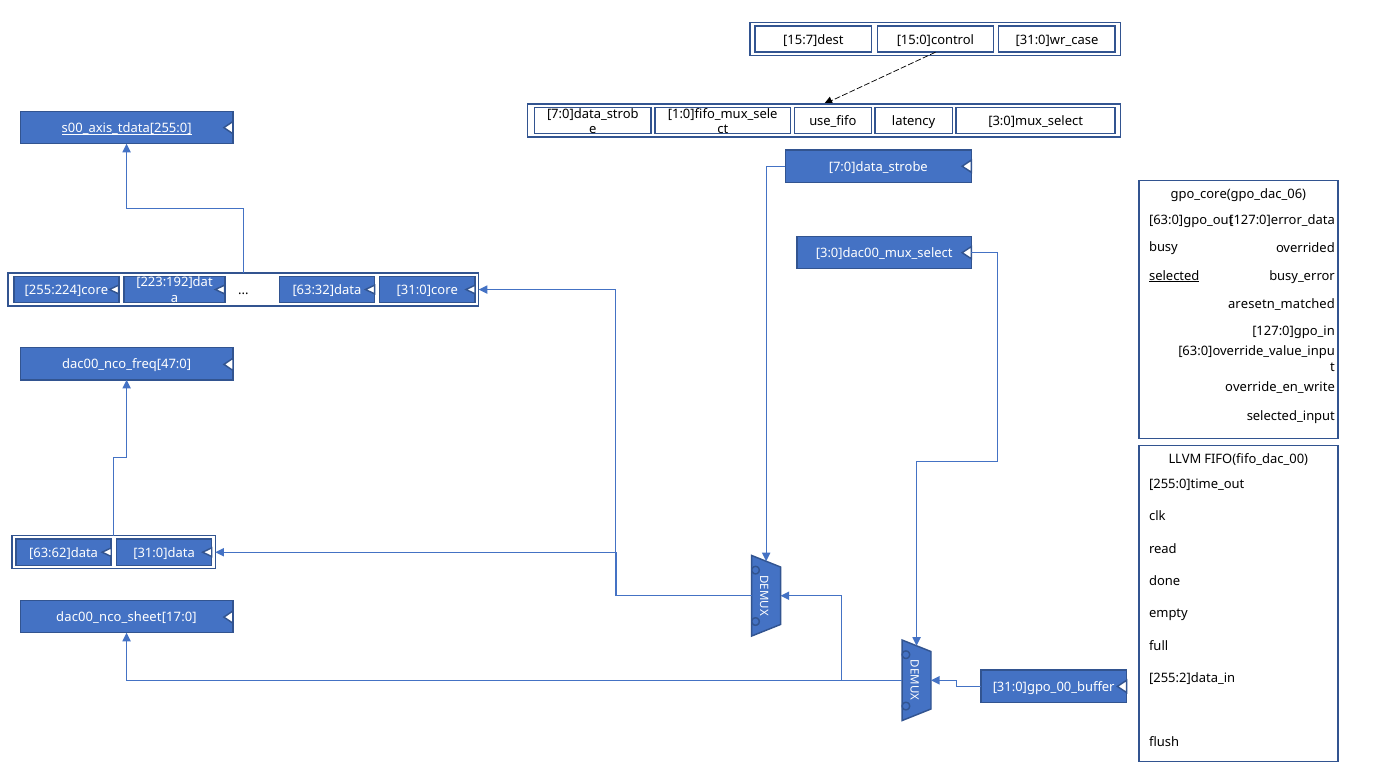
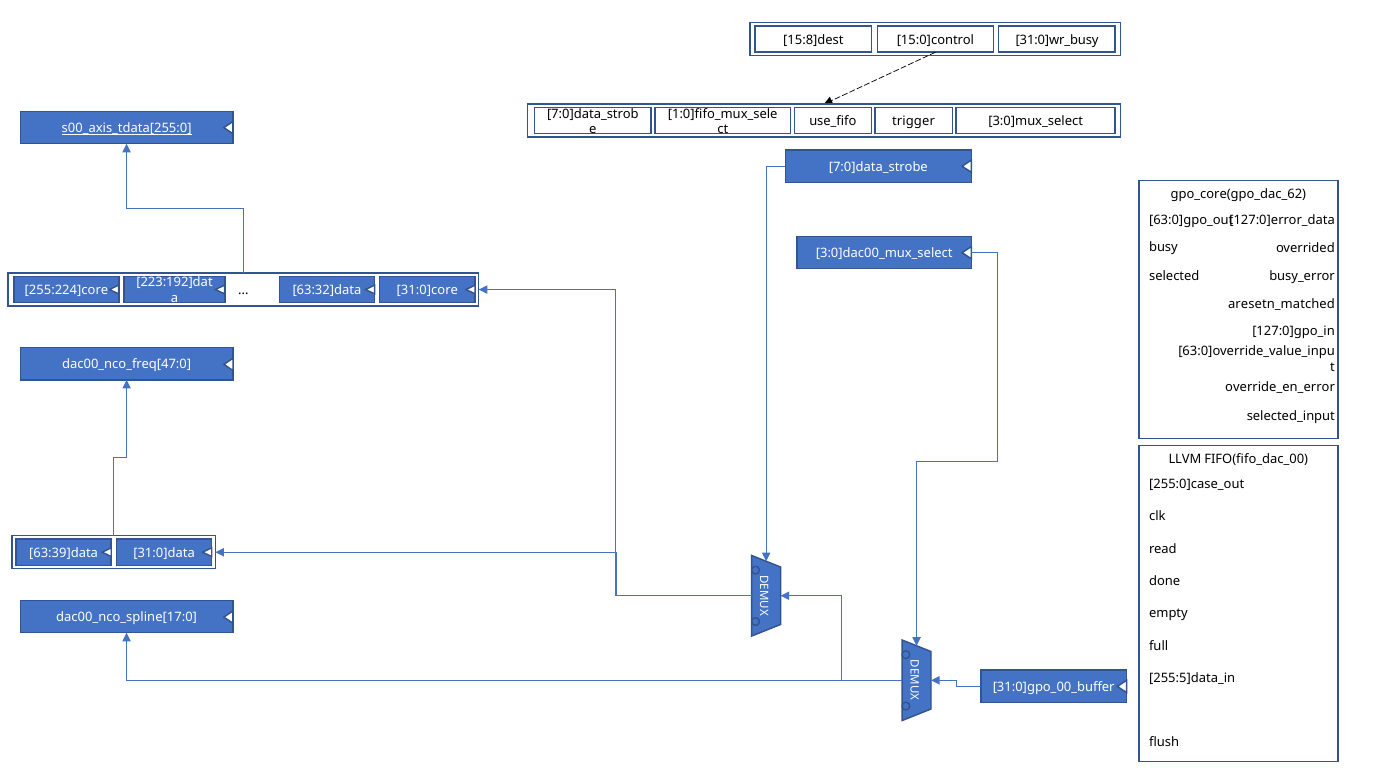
15:7]dest: 15:7]dest -> 15:8]dest (813, 40)
31:0]wr_case: 31:0]wr_case -> 31:0]wr_busy (1057, 40)
latency: latency -> trigger (913, 122)
gpo_core(gpo_dac_06: gpo_core(gpo_dac_06 -> gpo_core(gpo_dac_62 (1238, 194)
selected underline: present -> none (1174, 276)
override_en_write: override_en_write -> override_en_error (1280, 387)
255:0]time_out: 255:0]time_out -> 255:0]case_out (1197, 484)
63:62]data: 63:62]data -> 63:39]data (64, 553)
dac00_nco_sheet[17:0: dac00_nco_sheet[17:0 -> dac00_nco_spline[17:0 (127, 618)
255:2]data_in: 255:2]data_in -> 255:5]data_in (1192, 678)
